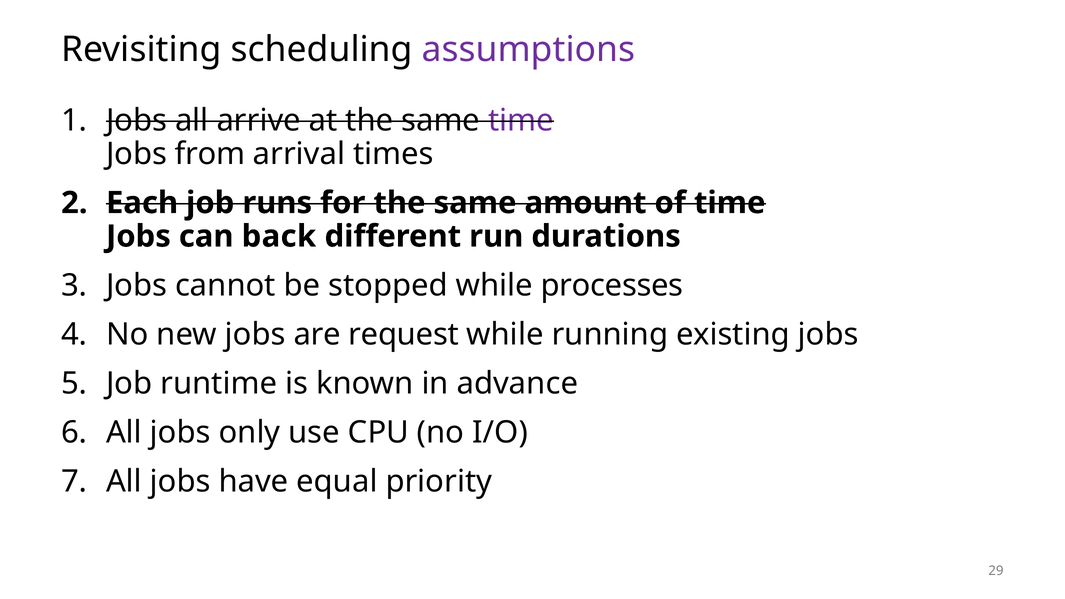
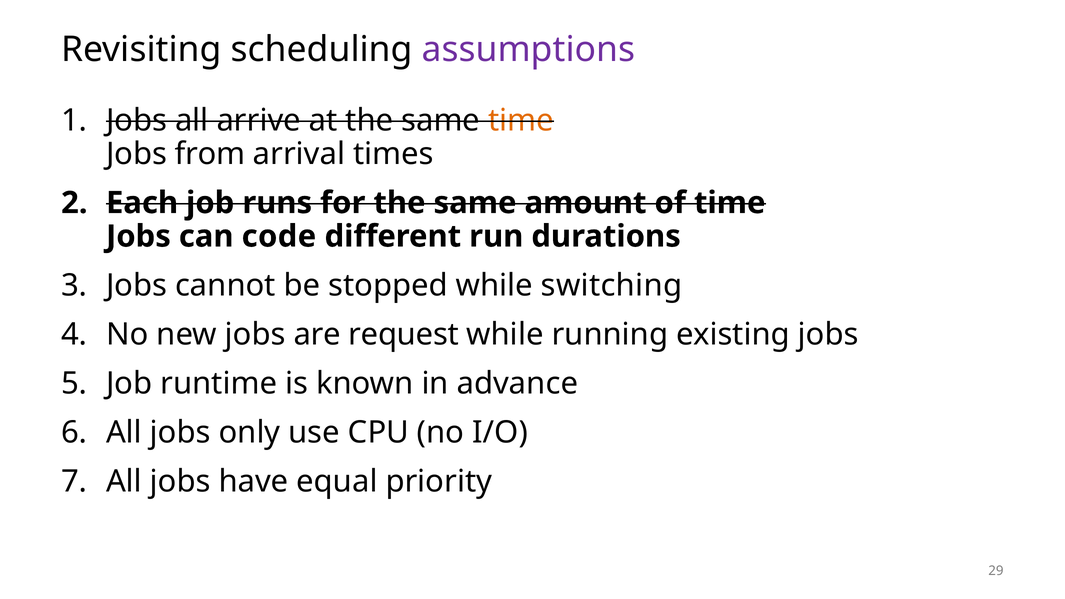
time colour: purple -> orange (521, 120)
back: back -> code (279, 236)
processes: processes -> switching (612, 285)
